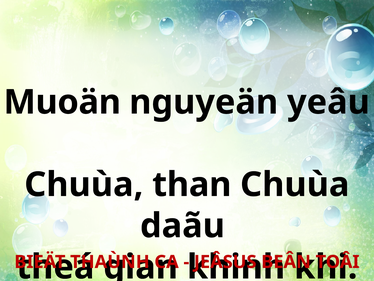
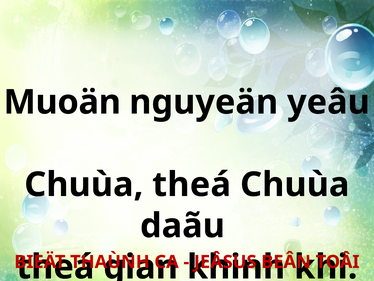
Chuùa than: than -> theá (192, 184)
